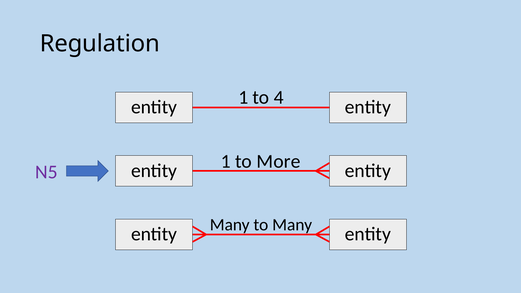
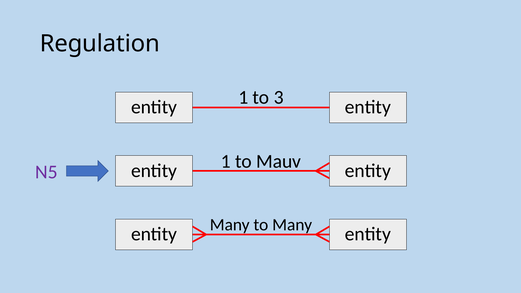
4: 4 -> 3 (279, 98)
More: More -> Mauv (279, 162)
